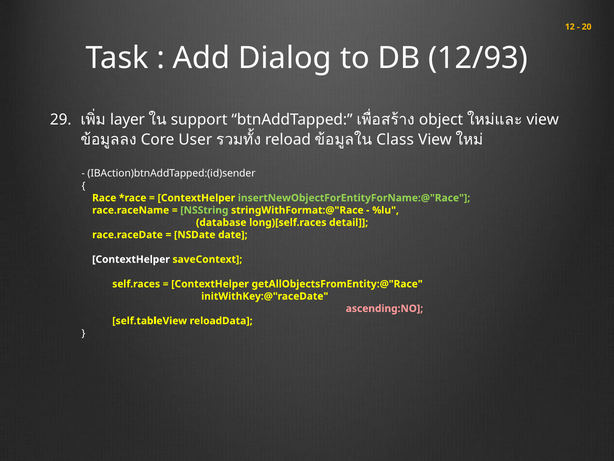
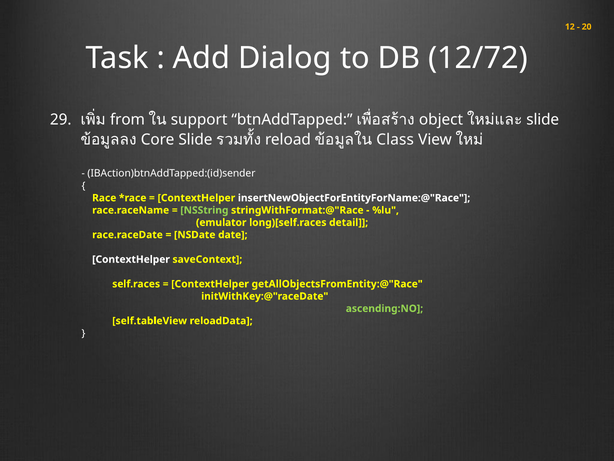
12/93: 12/93 -> 12/72 (478, 58)
layer: layer -> from (128, 119)
view: view -> slide (543, 119)
Core User: User -> Slide (195, 140)
insertNewObjectForEntityForName:@"Race colour: light green -> white (354, 198)
database: database -> emulator (221, 222)
ascending:NO colour: pink -> light green (384, 308)
